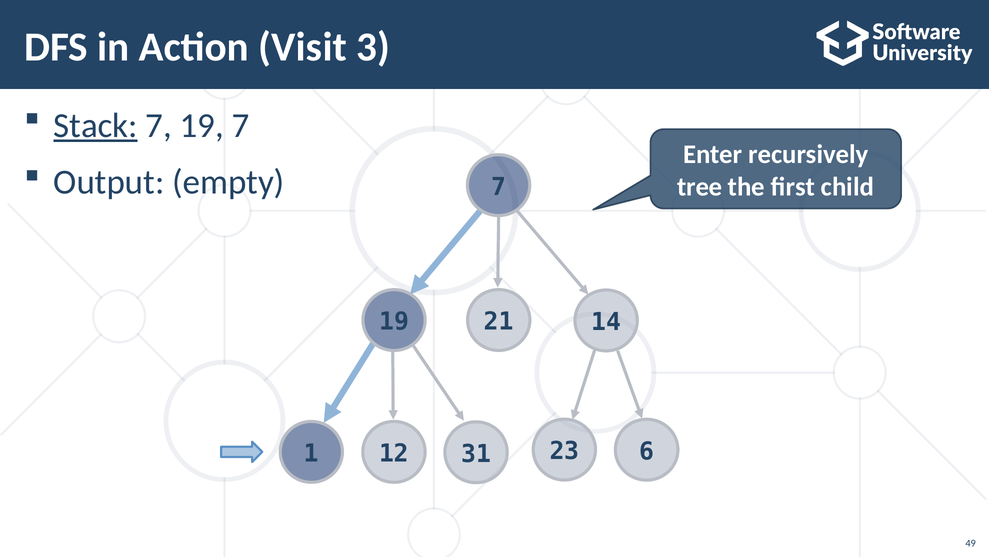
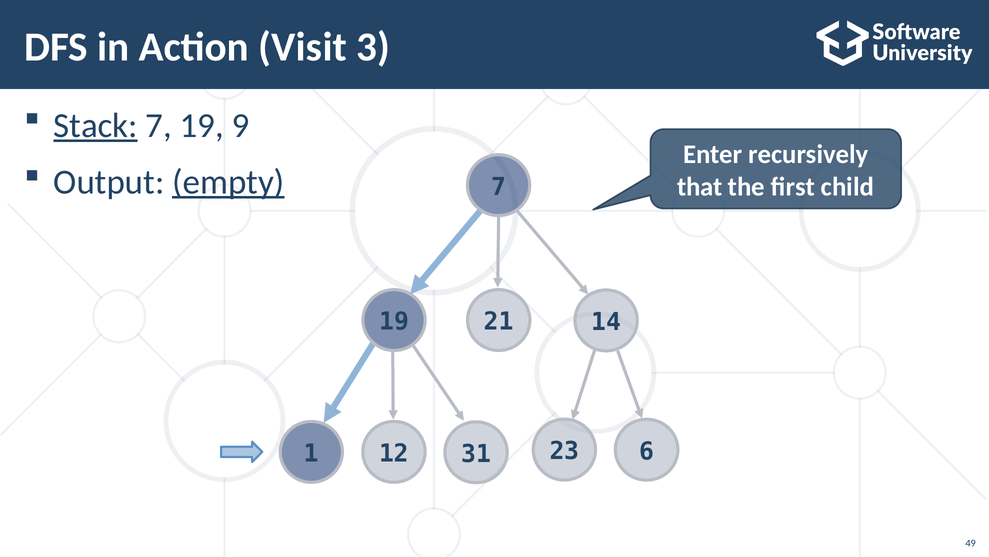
19 7: 7 -> 9 (241, 125)
empty underline: none -> present (228, 182)
tree: tree -> that (700, 187)
